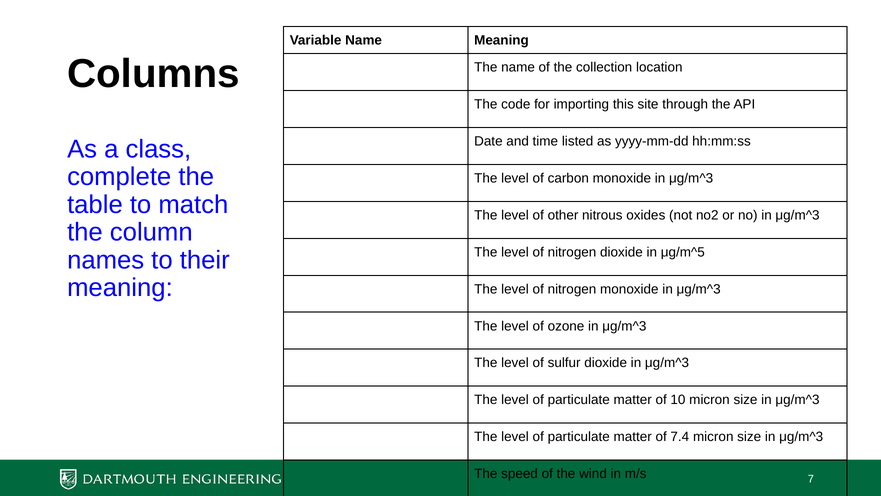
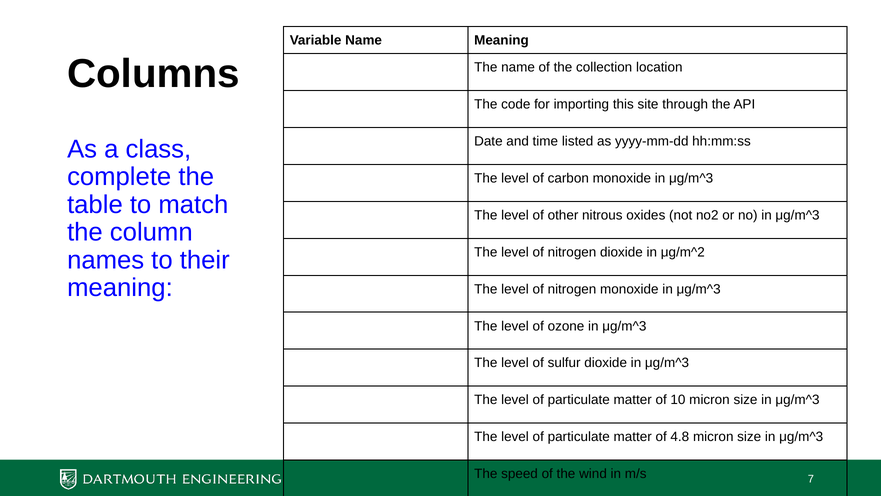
μg/m^5: μg/m^5 -> μg/m^2 (683, 252)
7.4: 7.4 -> 4.8 (680, 437)
